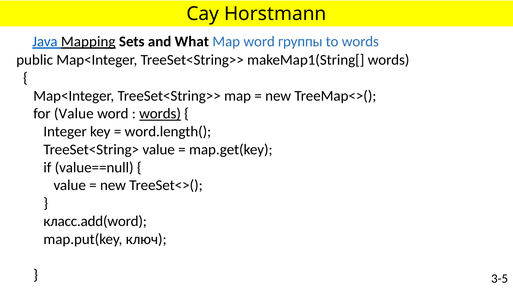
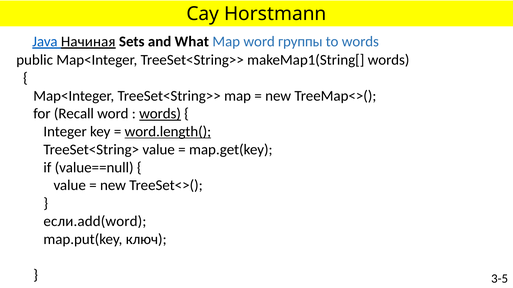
Mapping: Mapping -> Начиная (88, 42)
for Value: Value -> Recall (74, 114)
word.length( underline: none -> present (168, 132)
класс.add(word: класс.add(word -> если.add(word (95, 222)
